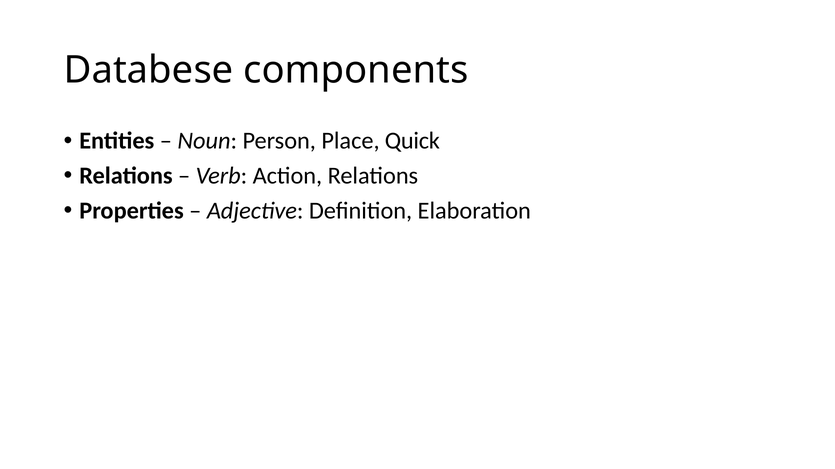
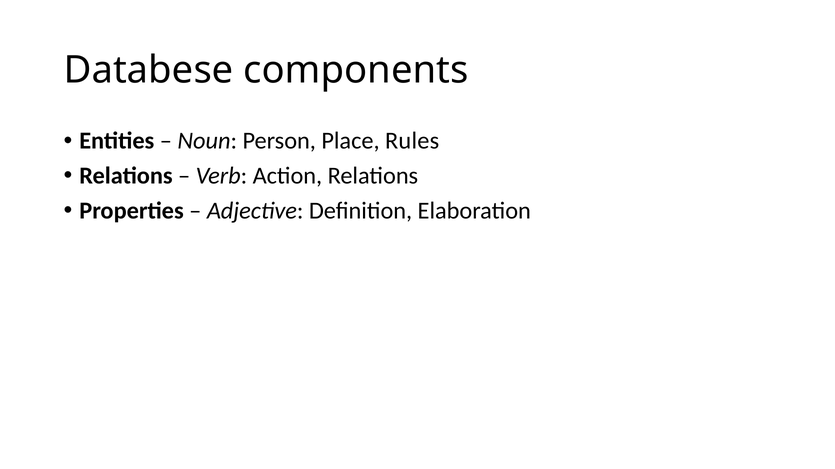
Quick: Quick -> Rules (412, 141)
